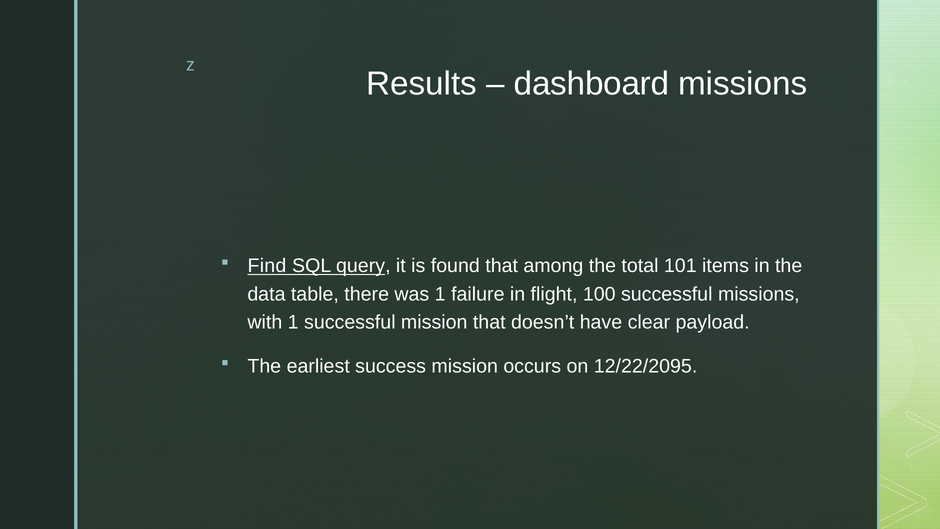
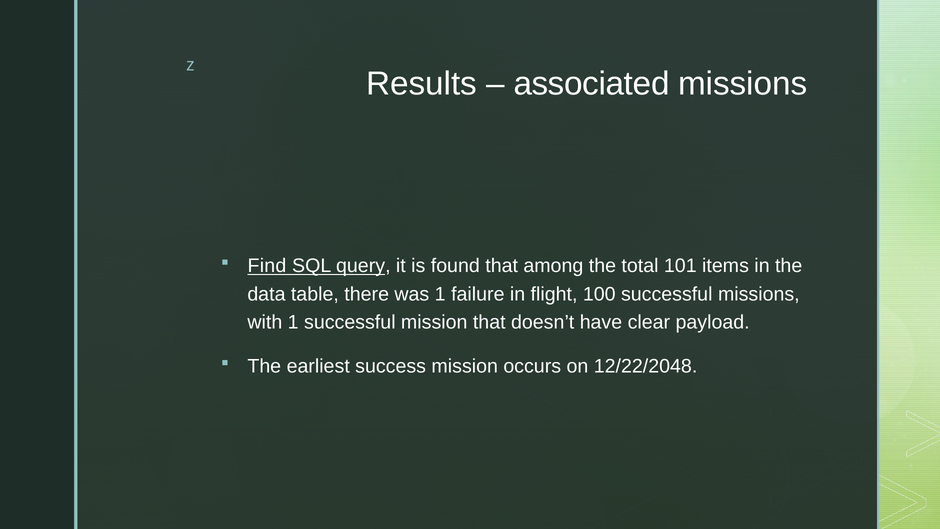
dashboard: dashboard -> associated (592, 84)
12/22/2095: 12/22/2095 -> 12/22/2048 (646, 366)
